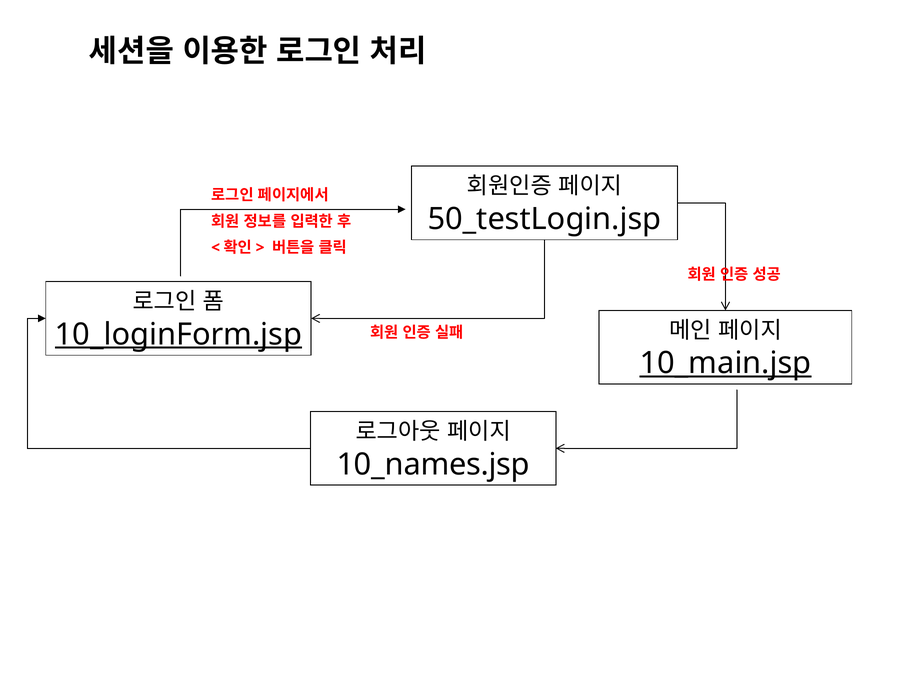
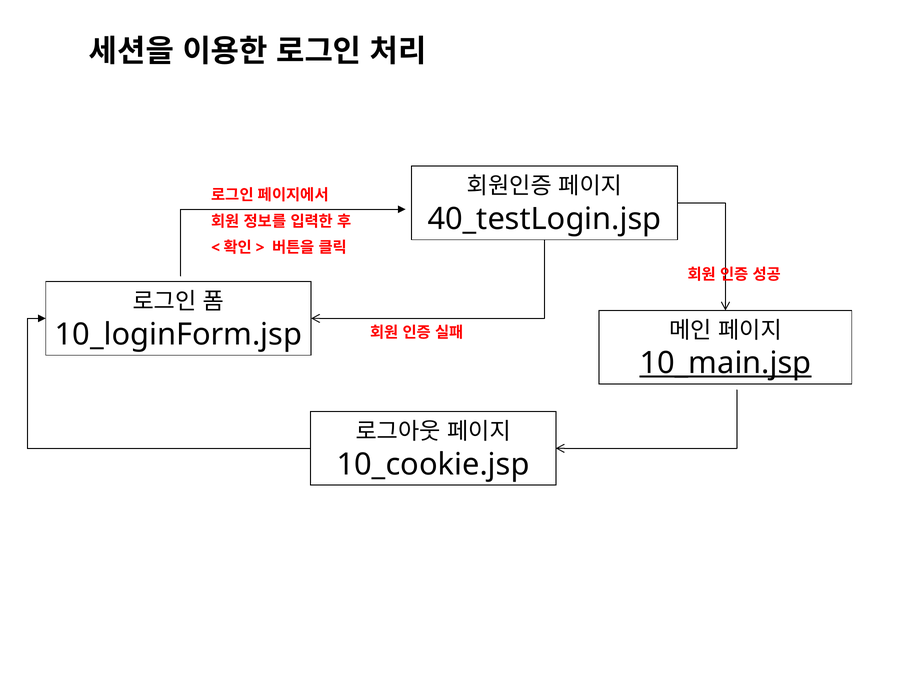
50_testLogin.jsp: 50_testLogin.jsp -> 40_testLogin.jsp (544, 219)
10_loginForm.jsp underline: present -> none (178, 334)
10_names.jsp: 10_names.jsp -> 10_cookie.jsp (433, 464)
